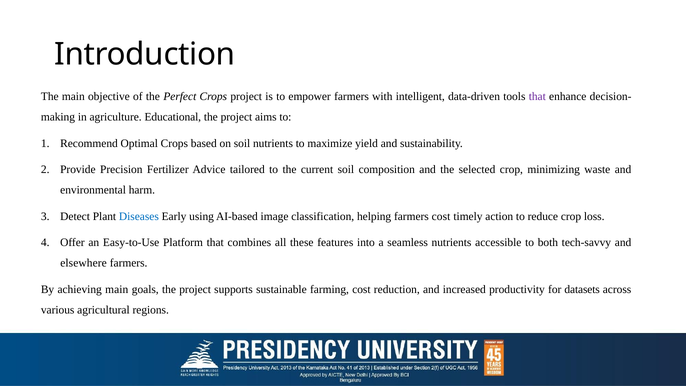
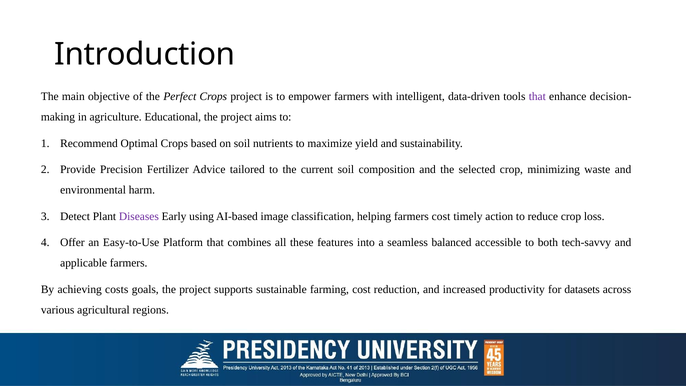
Diseases colour: blue -> purple (139, 216)
seamless nutrients: nutrients -> balanced (452, 243)
elsewhere: elsewhere -> applicable (84, 263)
achieving main: main -> costs (117, 289)
